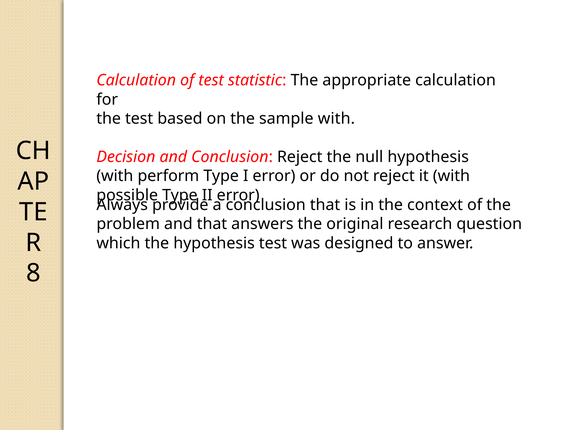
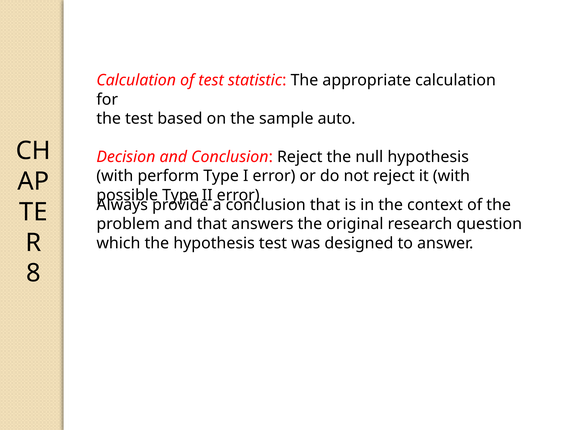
sample with: with -> auto (337, 119)
